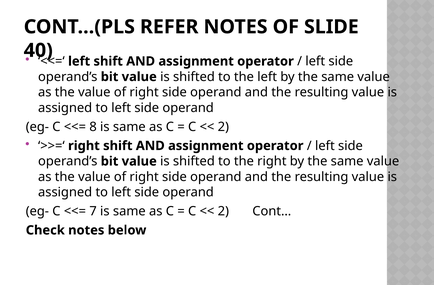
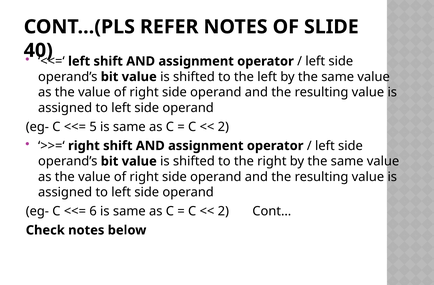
8: 8 -> 5 (93, 127)
7: 7 -> 6 (93, 211)
